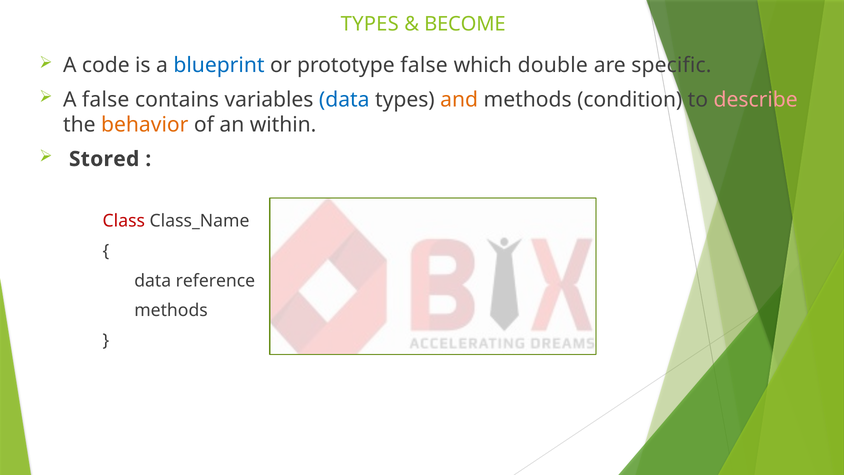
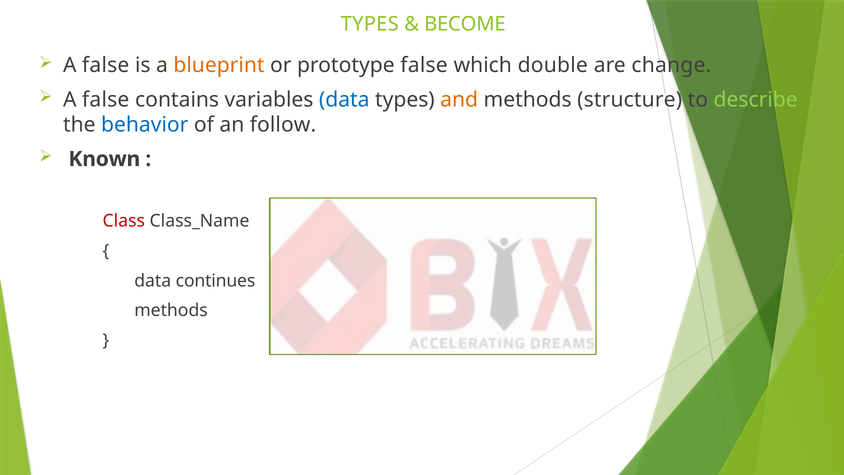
code: code -> false (106, 65)
blueprint colour: blue -> orange (219, 65)
specific: specific -> change (671, 65)
condition: condition -> structure (630, 100)
describe colour: pink -> light green (756, 100)
behavior colour: orange -> blue (145, 125)
within: within -> follow (283, 125)
Stored: Stored -> Known (104, 159)
reference: reference -> continues (216, 281)
